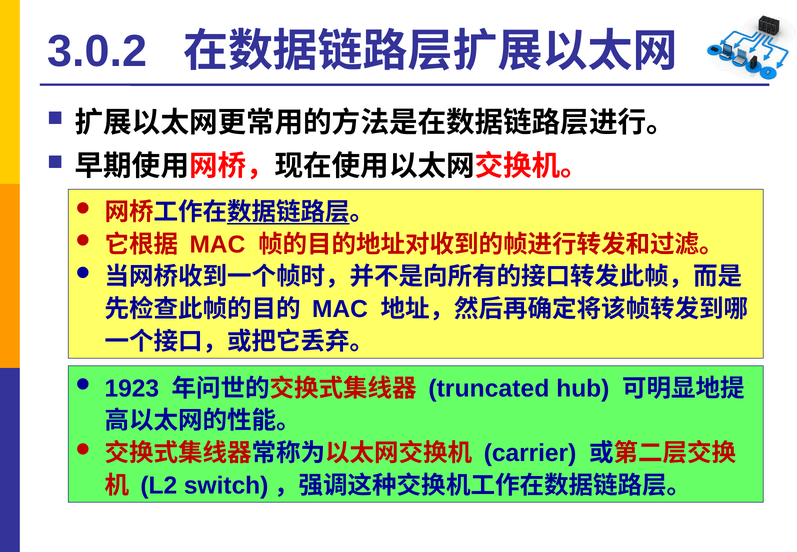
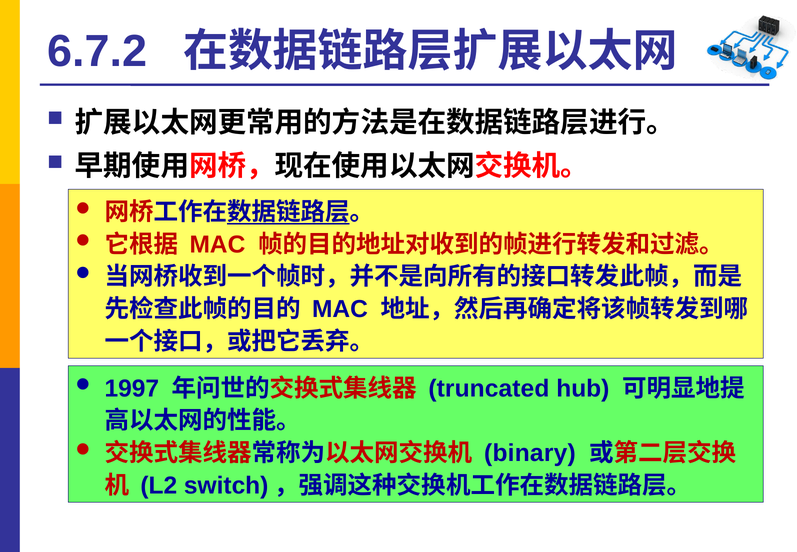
3.0.2: 3.0.2 -> 6.7.2 (97, 51)
1923: 1923 -> 1997 (132, 388)
carrier: carrier -> binary (530, 453)
